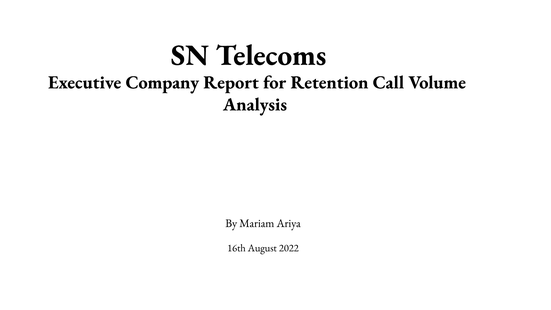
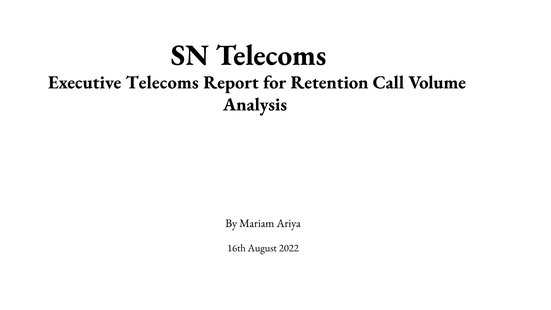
Executive Company: Company -> Telecoms (162, 82)
